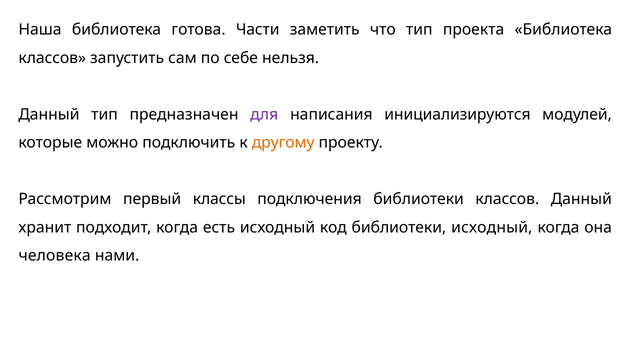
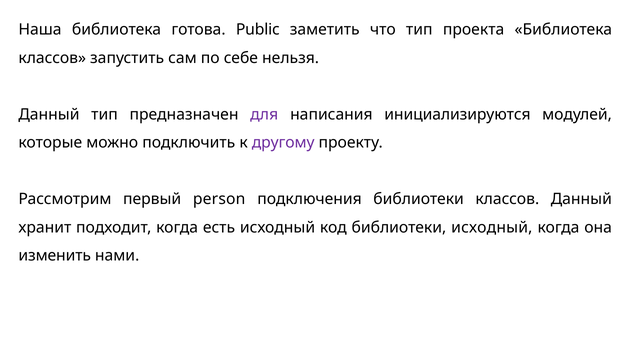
Части: Части -> Public (258, 30)
другому colour: orange -> purple (283, 143)
классы: классы -> person (219, 199)
человека: человека -> изменить (55, 256)
